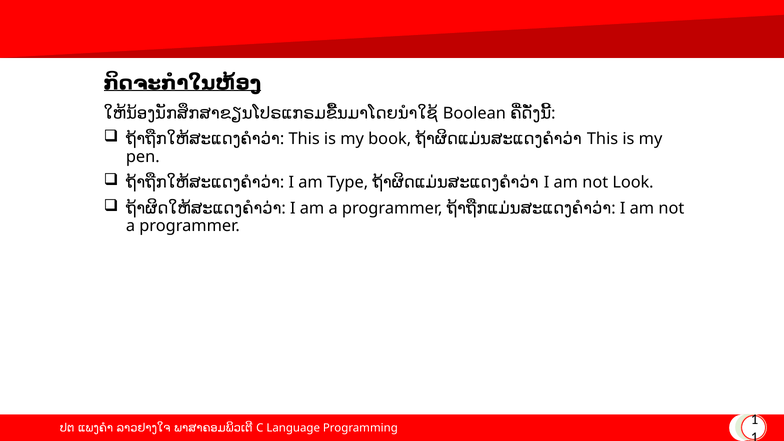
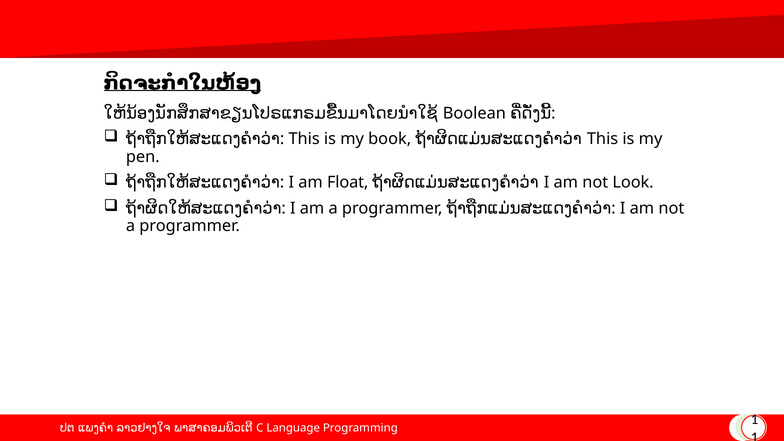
Type: Type -> Float (348, 182)
